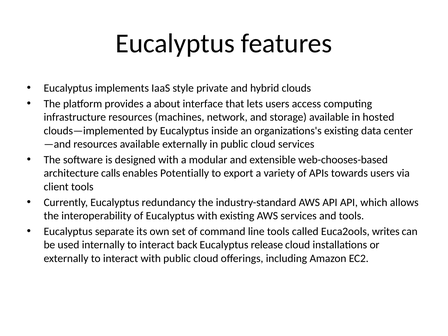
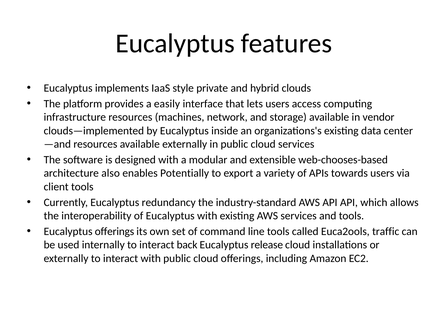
about: about -> easily (167, 104)
hosted: hosted -> vendor (379, 117)
calls: calls -> also (111, 173)
Eucalyptus separate: separate -> offerings (114, 232)
writes: writes -> traffic (386, 232)
